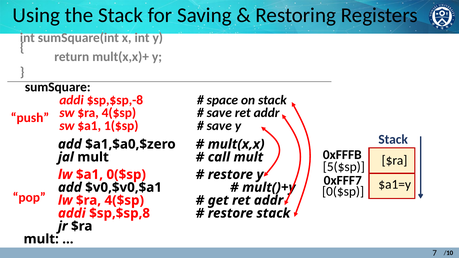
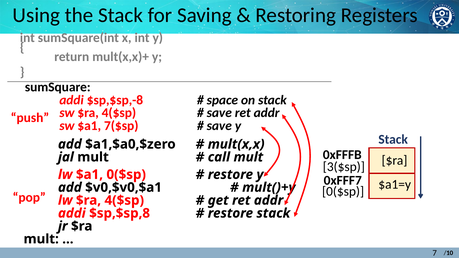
1($sp: 1($sp -> 7($sp (121, 126)
5($sp: 5($sp -> 3($sp (344, 167)
